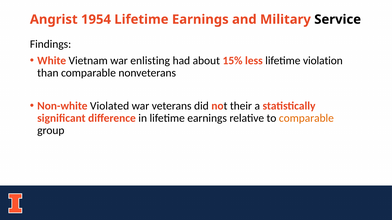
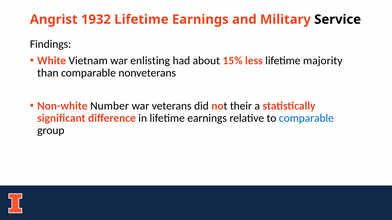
1954: 1954 -> 1932 (96, 19)
violation: violation -> majority (323, 61)
Violated: Violated -> Number (110, 106)
comparable colour: orange -> blue (306, 118)
